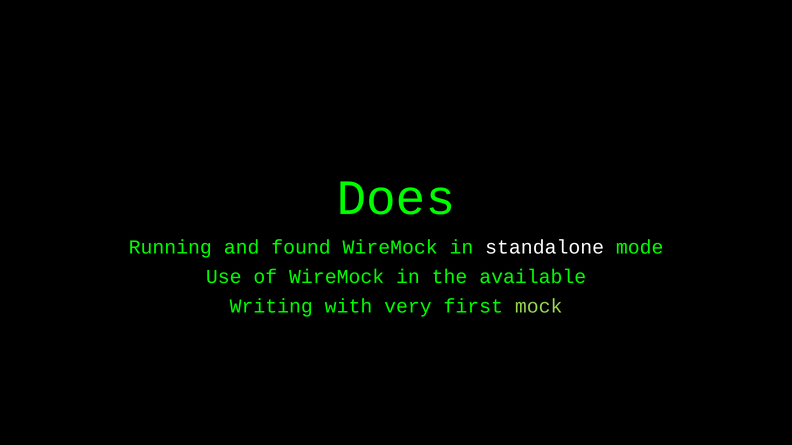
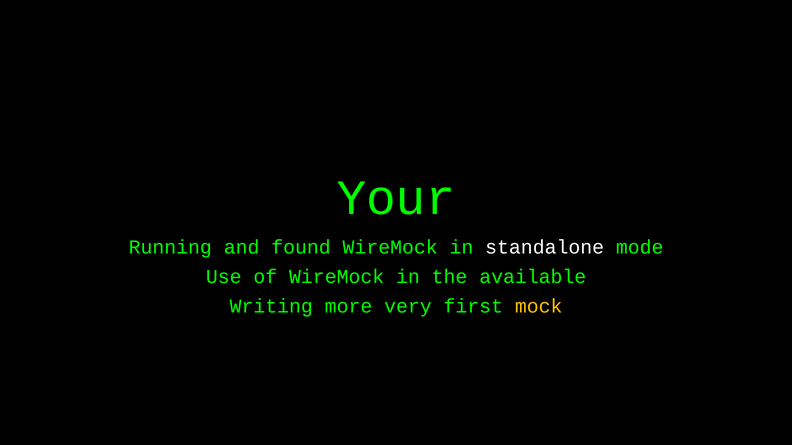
Does: Does -> Your (396, 198)
with: with -> more (349, 307)
mock colour: light green -> yellow (539, 307)
